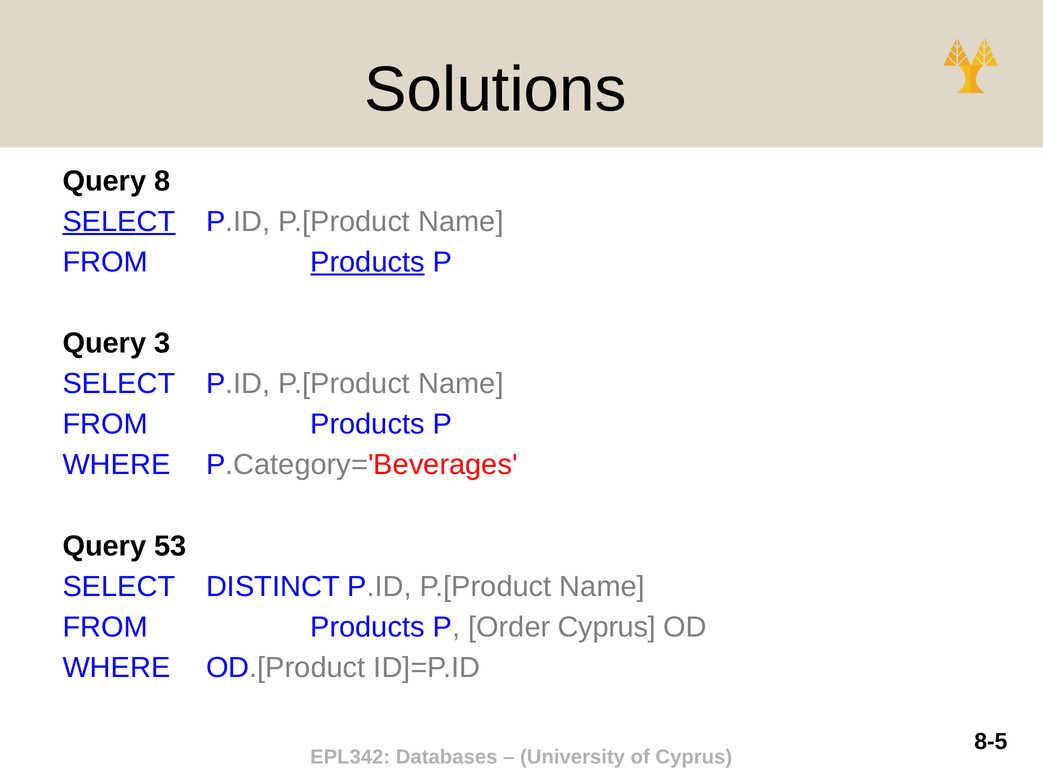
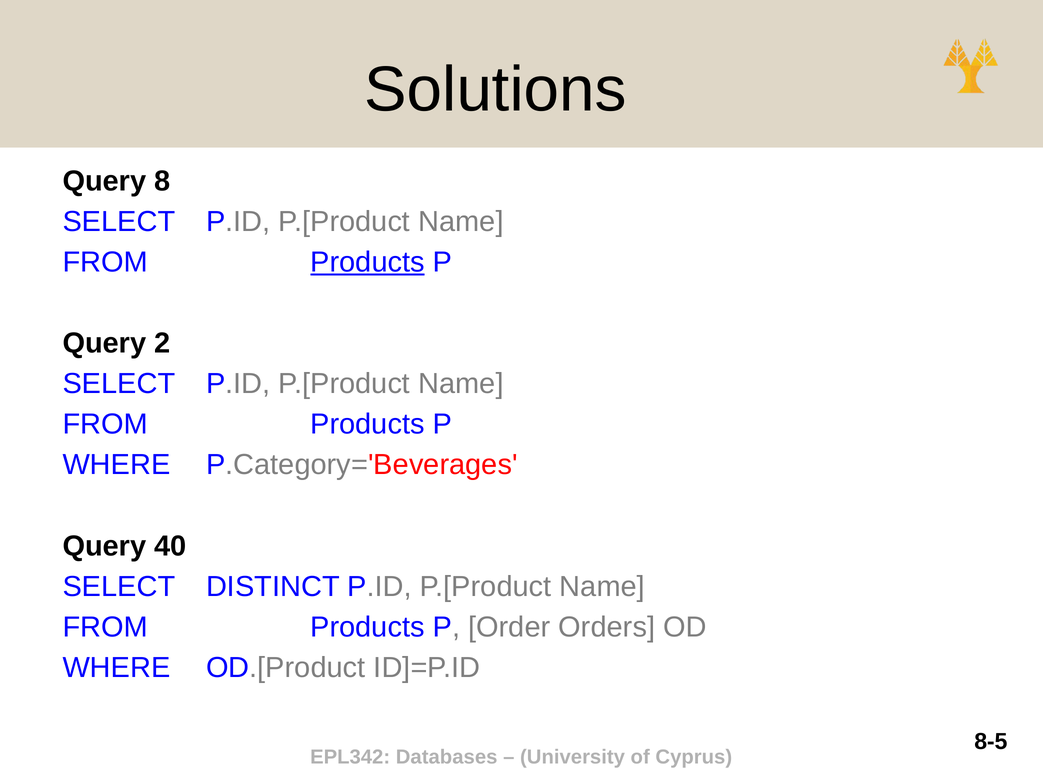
SELECT underline: present -> none (119, 222)
3: 3 -> 2 (162, 343)
53: 53 -> 40 (171, 546)
Order Cyprus: Cyprus -> Orders (607, 627)
